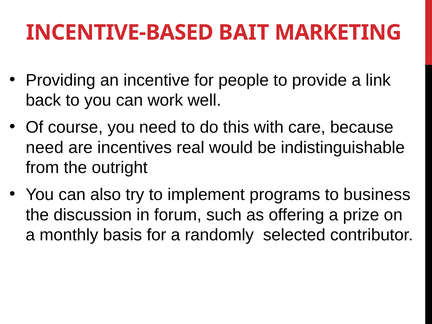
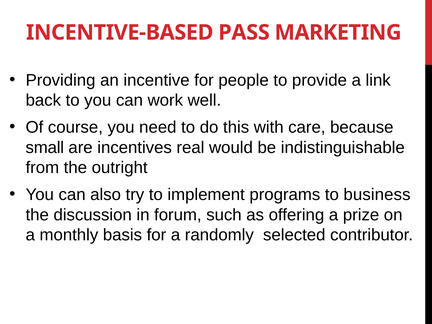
BAIT: BAIT -> PASS (244, 32)
need: need -> small (45, 147)
